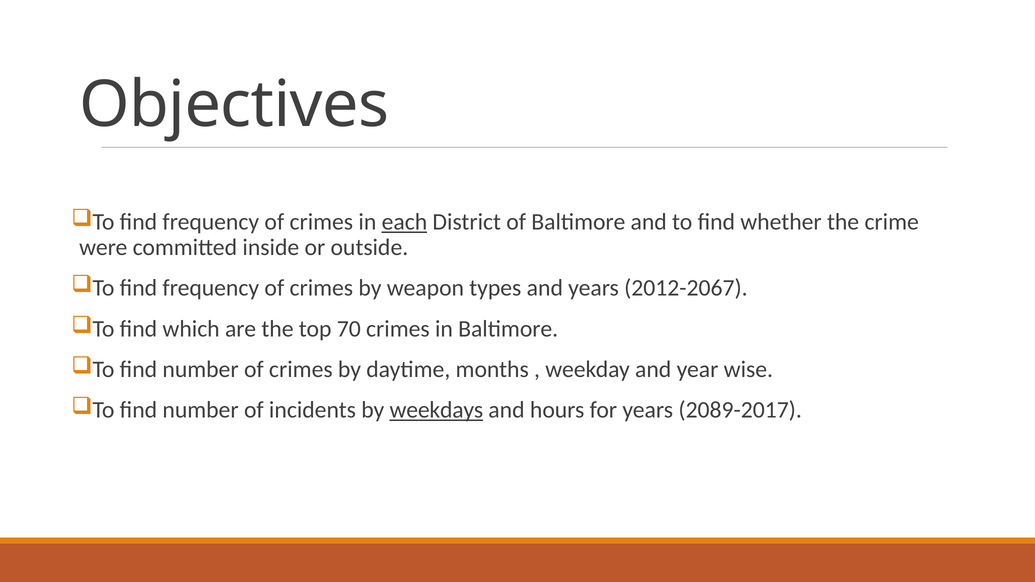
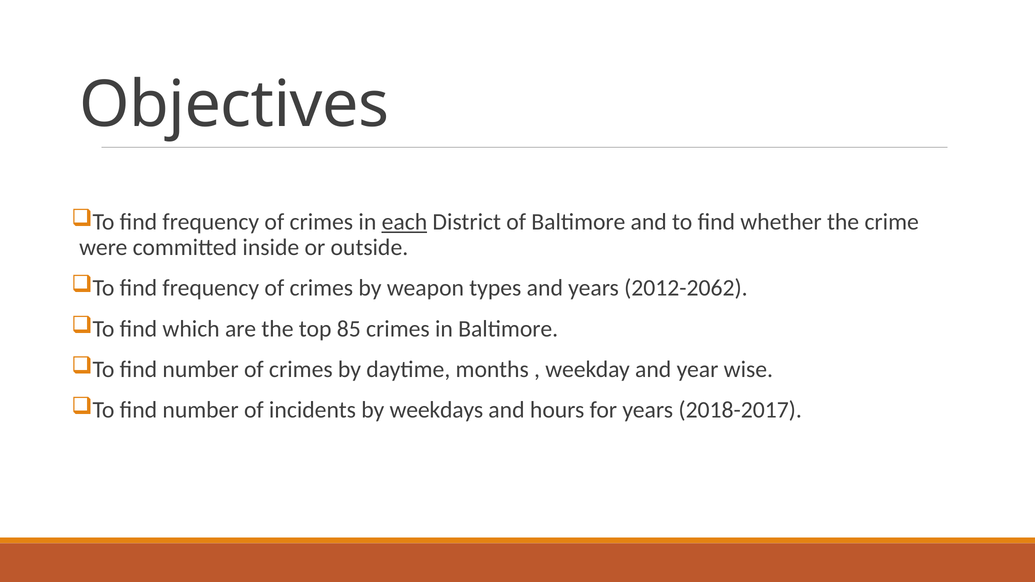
2012-2067: 2012-2067 -> 2012-2062 (686, 288)
70: 70 -> 85 (349, 329)
weekdays underline: present -> none (436, 410)
2089-2017: 2089-2017 -> 2018-2017 (740, 410)
